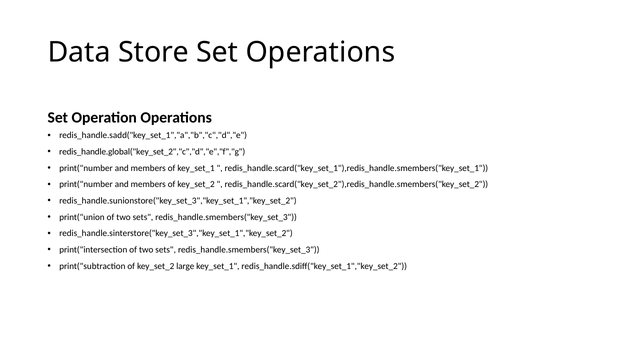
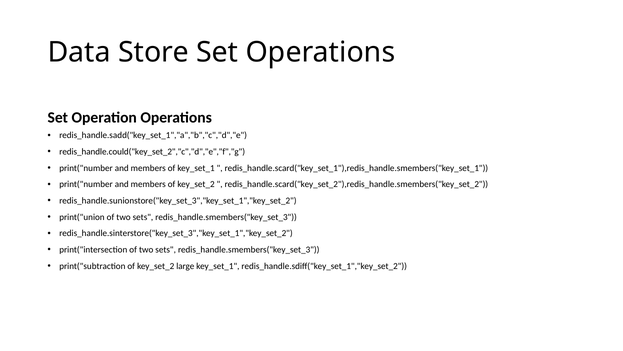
redis_handle.global("key_set_2","c","d","e","f","g: redis_handle.global("key_set_2","c","d","e","f","g -> redis_handle.could("key_set_2","c","d","e","f","g (152, 152)
